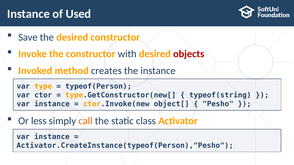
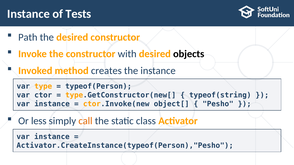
Used: Used -> Tests (78, 14)
Save: Save -> Path (28, 37)
objects colour: red -> black (189, 54)
